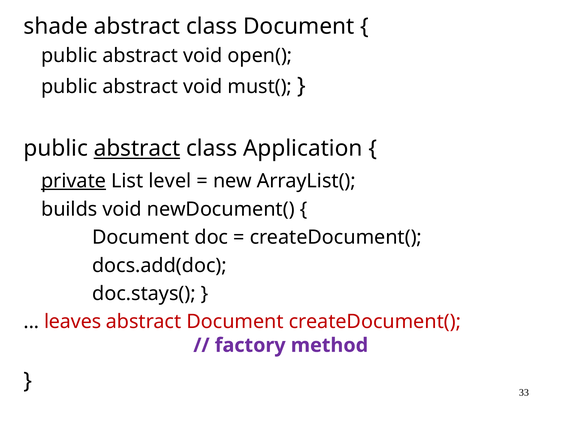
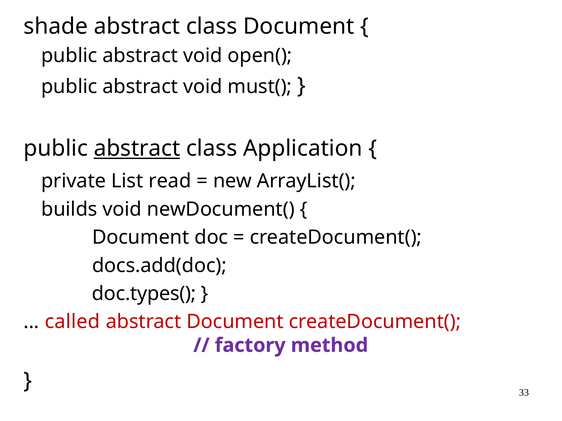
private underline: present -> none (74, 181)
level: level -> read (170, 181)
doc.stays(: doc.stays( -> doc.types( (144, 294)
leaves: leaves -> called (72, 322)
